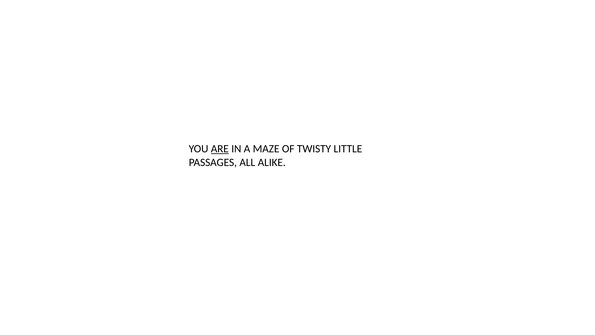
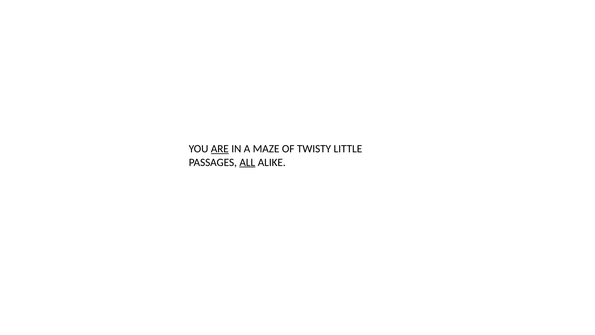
ALL underline: none -> present (247, 162)
